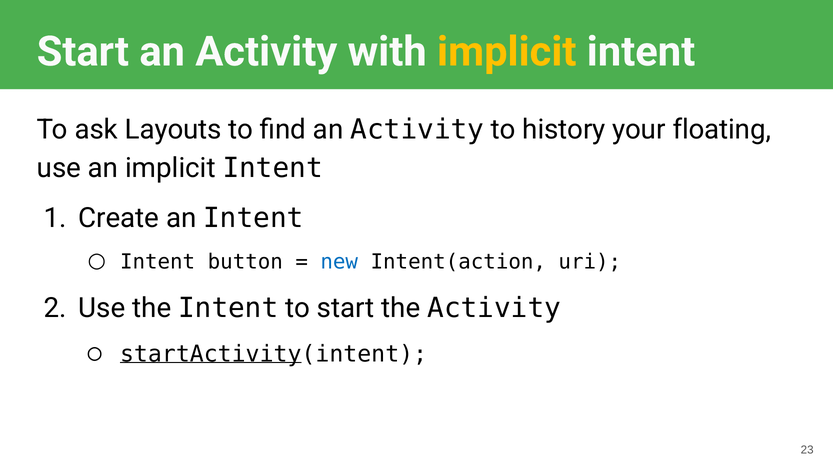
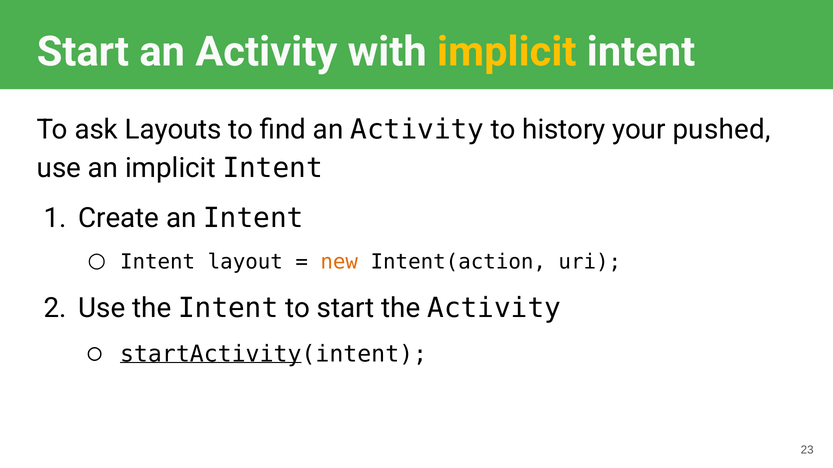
floating: floating -> pushed (722, 130)
button: button -> layout (245, 262)
new colour: blue -> orange (339, 262)
